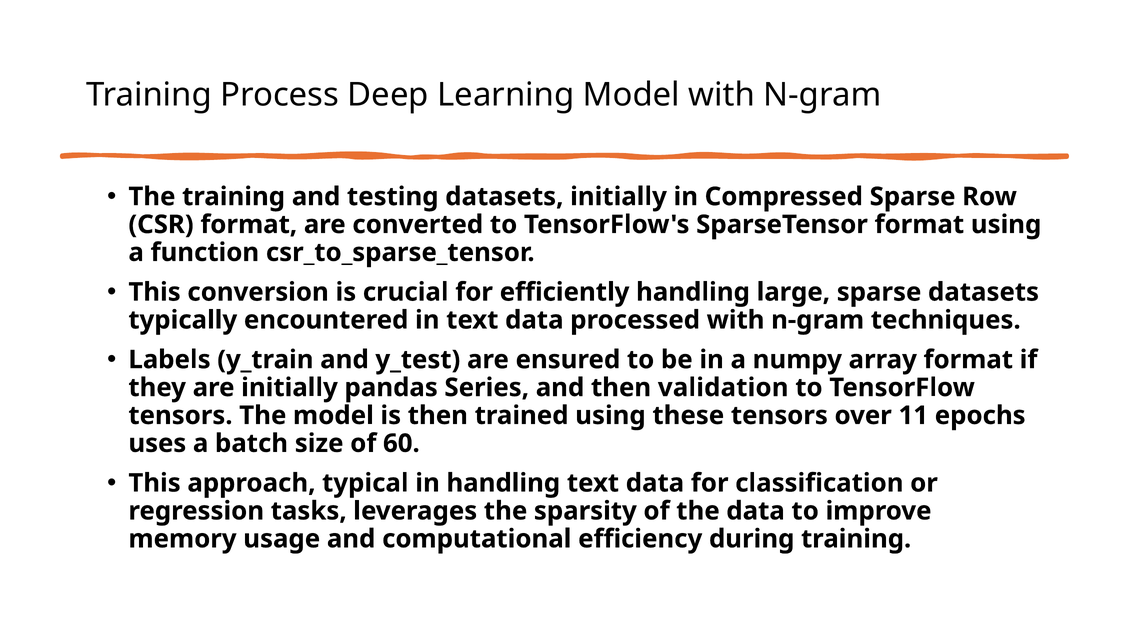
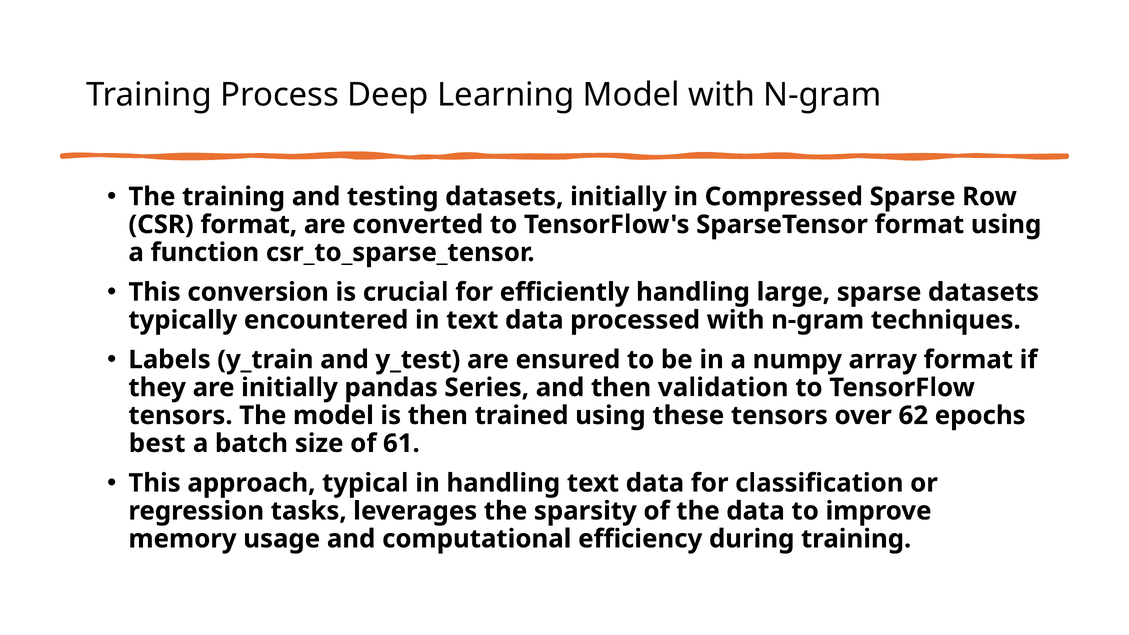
11: 11 -> 62 (913, 416)
uses: uses -> best (157, 443)
60: 60 -> 61 (401, 443)
